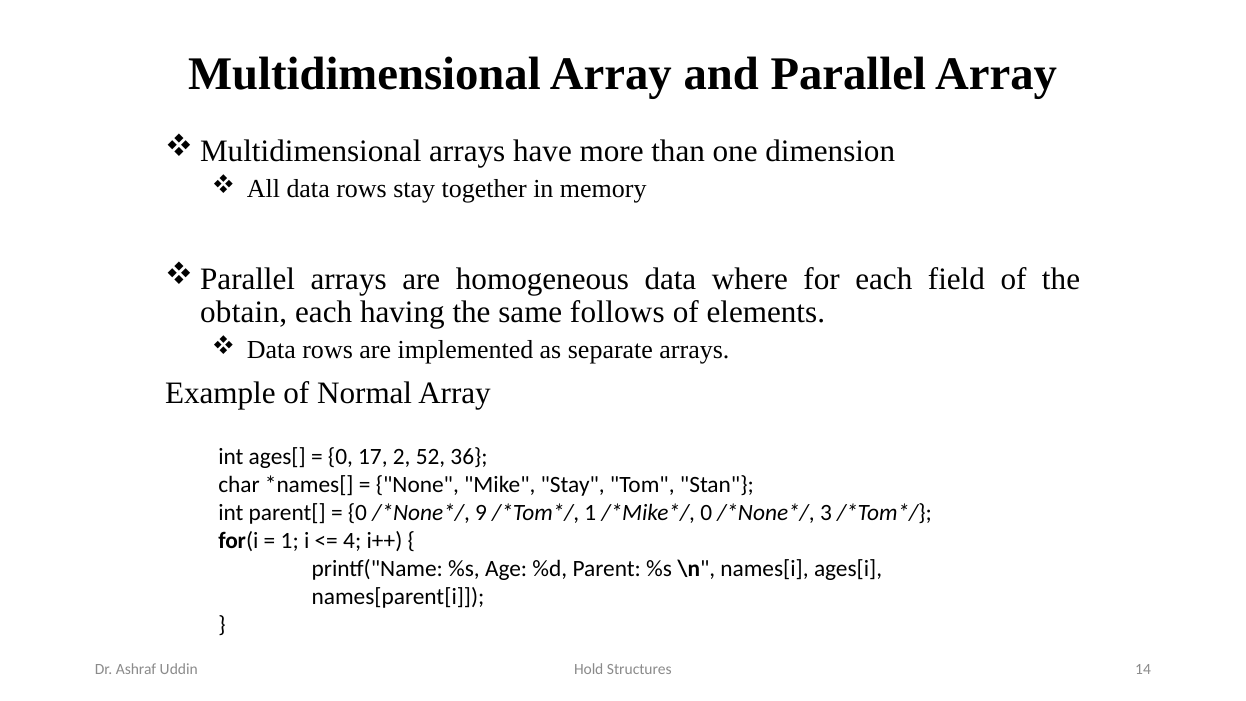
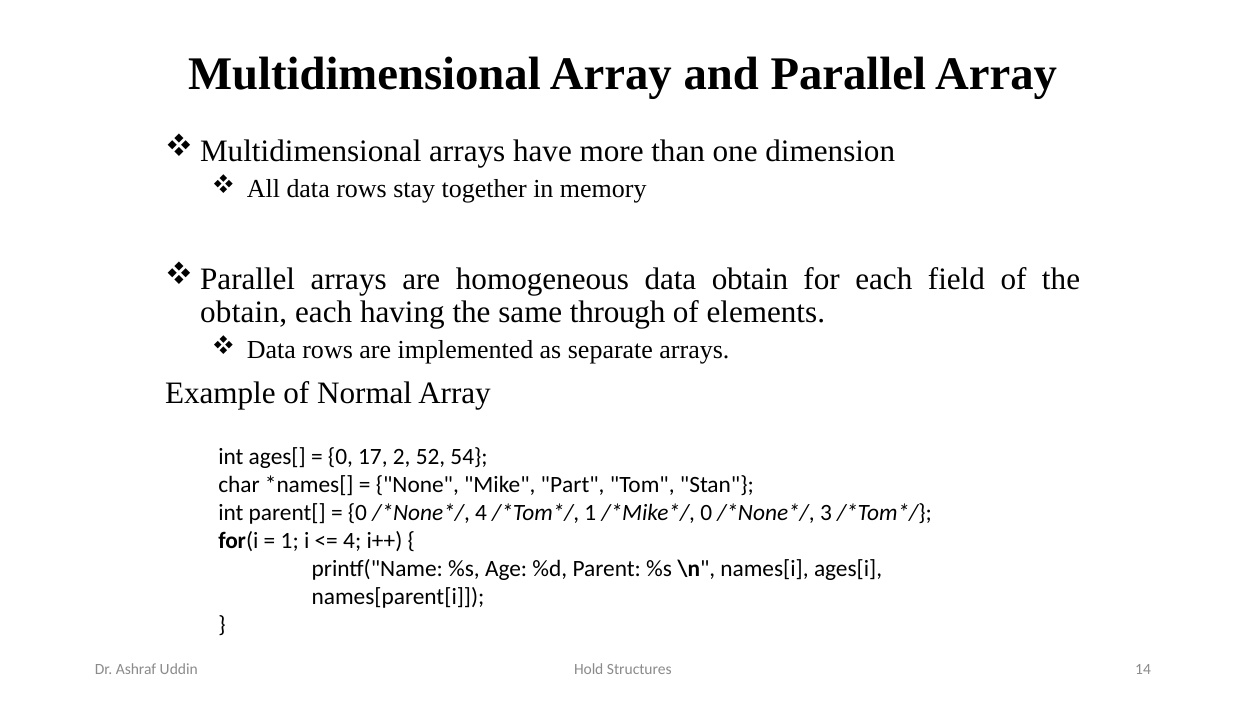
data where: where -> obtain (750, 279)
follows: follows -> through (618, 312)
36: 36 -> 54 (469, 456)
Mike Stay: Stay -> Part (573, 484)
9: 9 -> 4 (481, 512)
